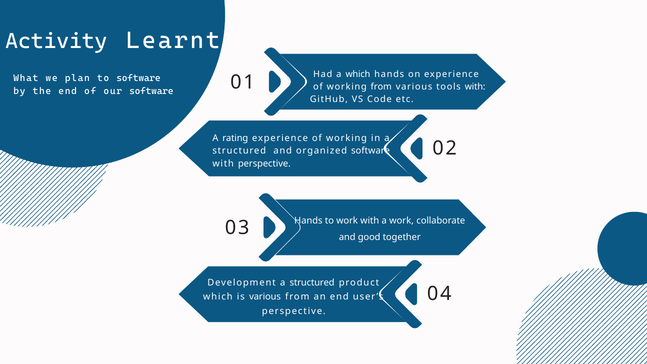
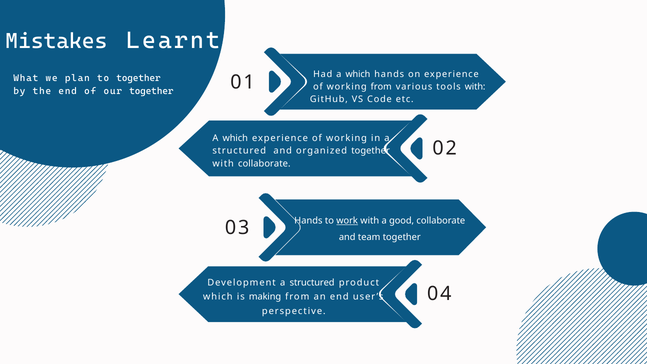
Activity: Activity -> Mistakes (56, 41)
to software: software -> together (139, 78)
our software: software -> together (151, 91)
rating: rating -> which (235, 138)
organized software: software -> together (371, 151)
with perspective: perspective -> collaborate (264, 164)
work underline: none -> present (347, 221)
a work: work -> good (402, 221)
good: good -> team (369, 237)
is various: various -> making (265, 297)
